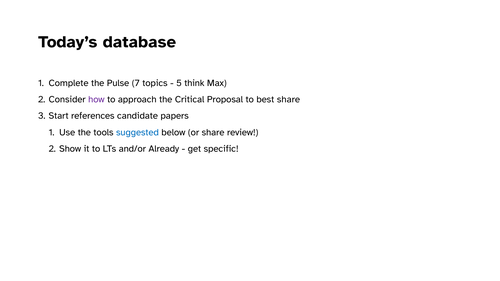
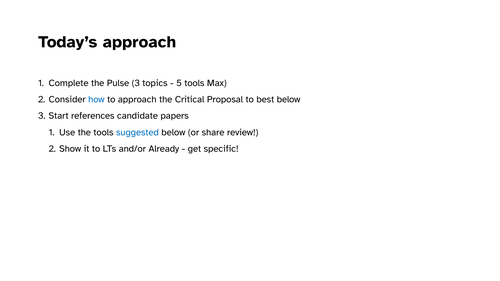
Today’s database: database -> approach (139, 42)
Pulse 7: 7 -> 3 (136, 83)
5 think: think -> tools (194, 83)
how colour: purple -> blue (96, 99)
best share: share -> below (289, 99)
